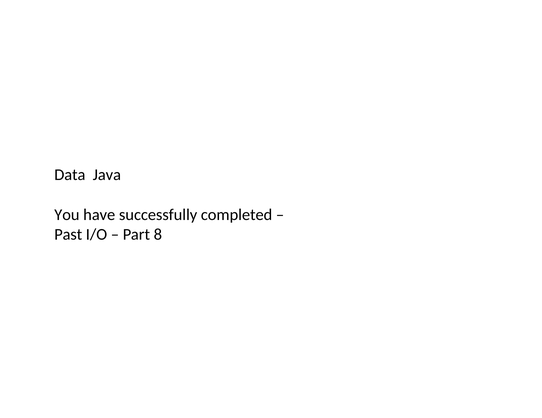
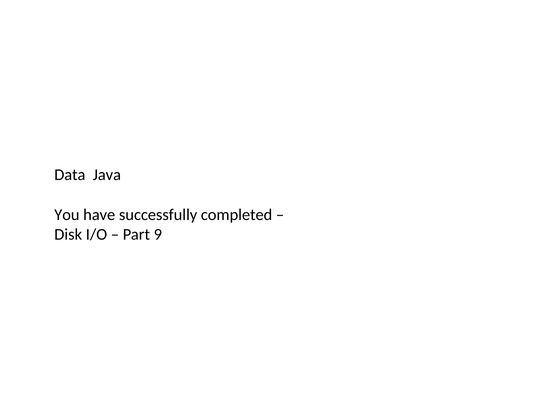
Past: Past -> Disk (68, 235)
8: 8 -> 9 (158, 235)
